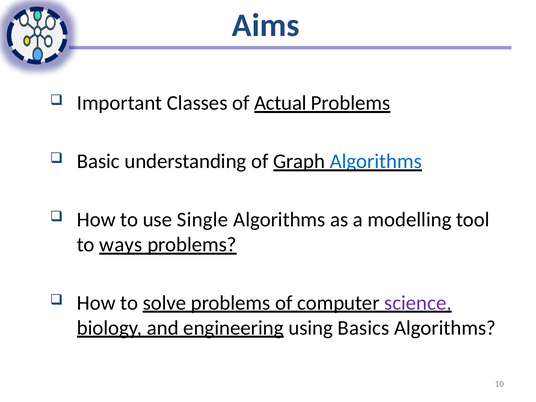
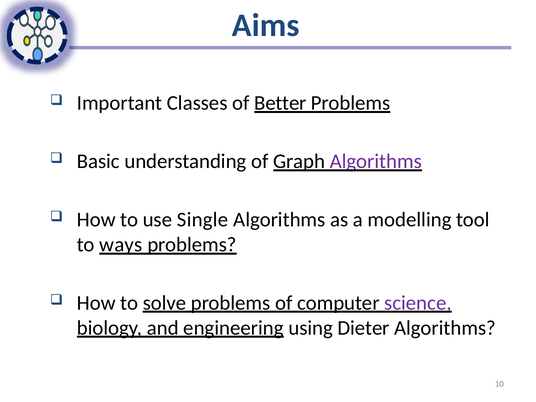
Actual: Actual -> Better (280, 103)
Algorithms colour: blue -> purple (376, 161)
Basics: Basics -> Dieter (364, 328)
